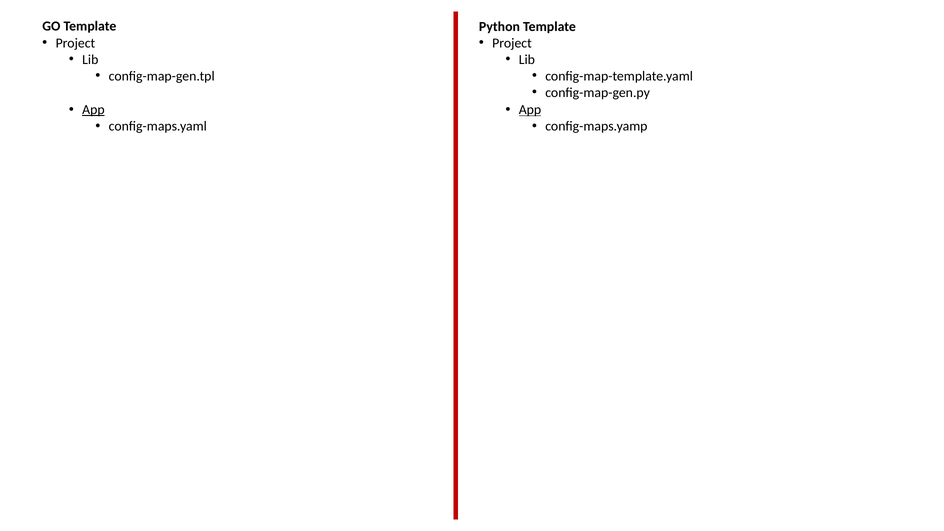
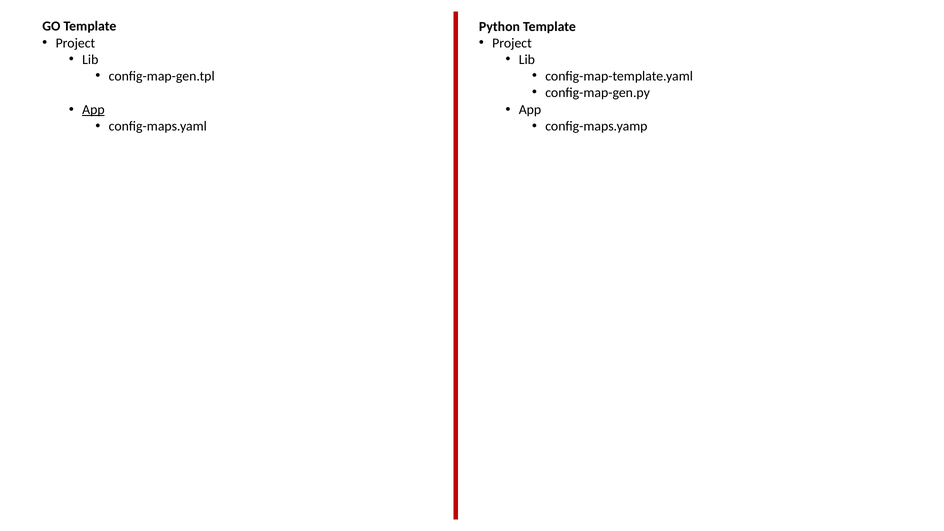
App underline: present -> none (530, 110)
